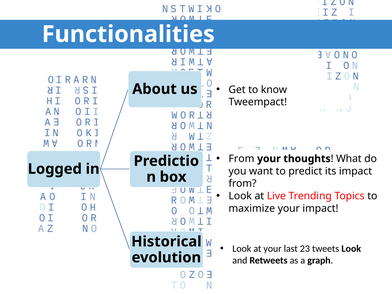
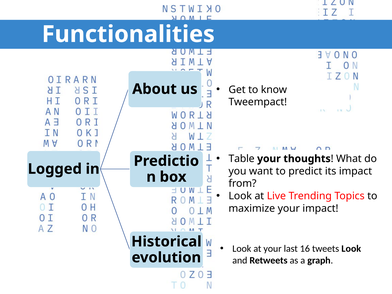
From: From -> Table (242, 159)
23: 23 -> 16 (305, 249)
